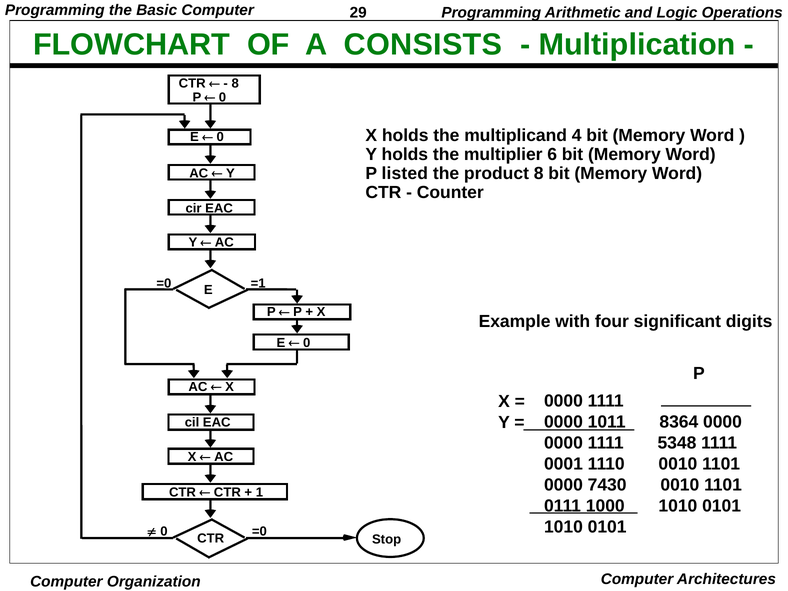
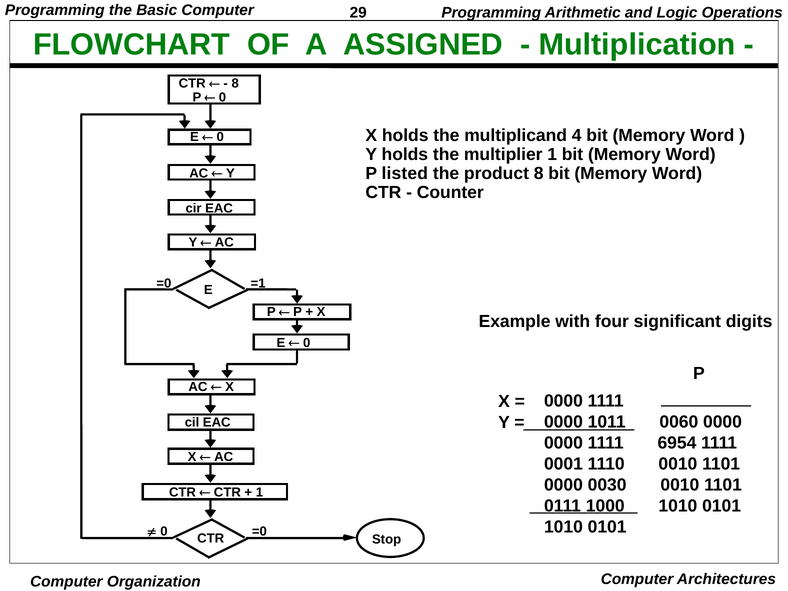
CONSISTS: CONSISTS -> ASSIGNED (423, 44)
multiplier 6: 6 -> 1 (552, 154)
8364: 8364 -> 0060 (679, 422)
5348: 5348 -> 6954 (677, 443)
7430: 7430 -> 0030 (607, 485)
